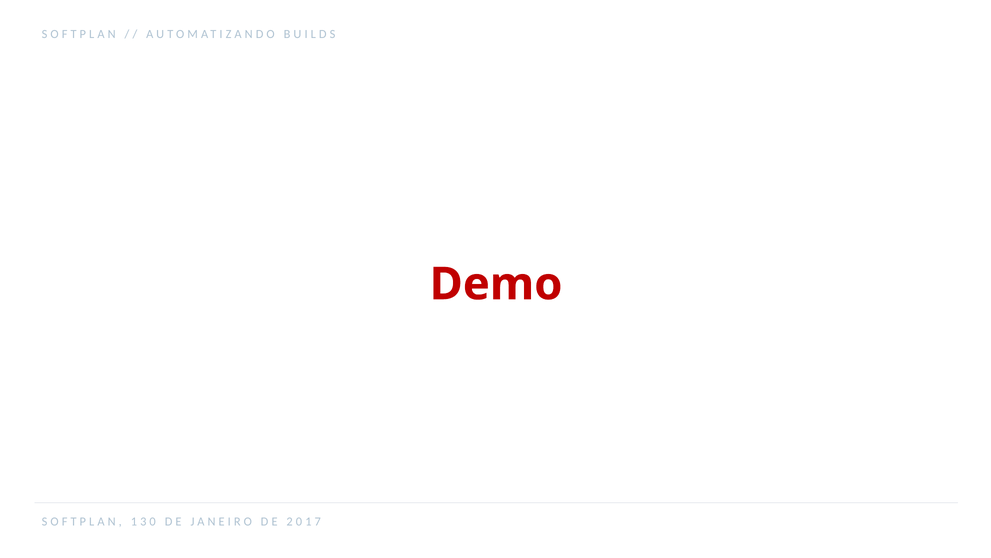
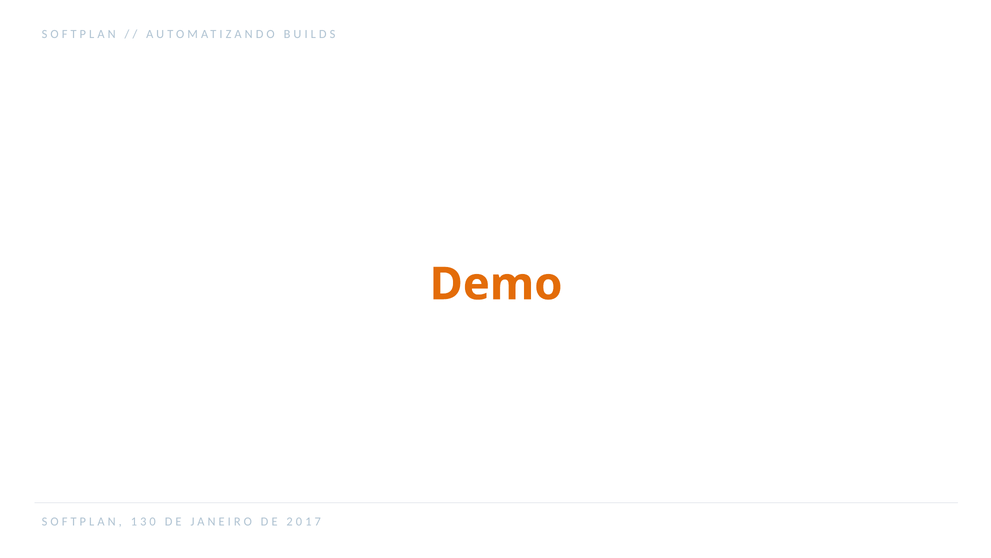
Demo colour: red -> orange (496, 284)
